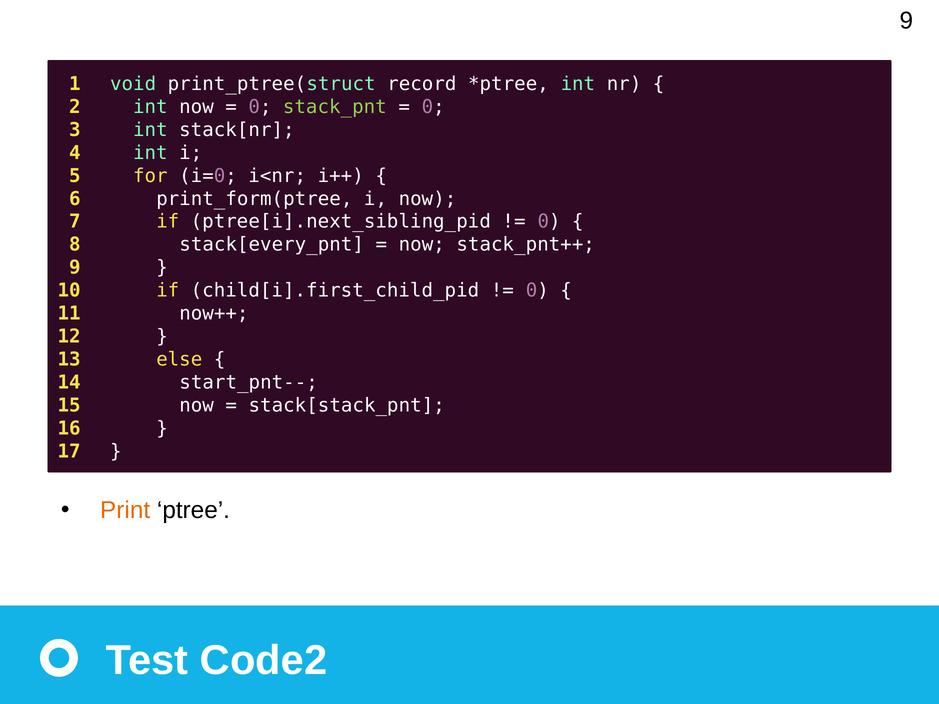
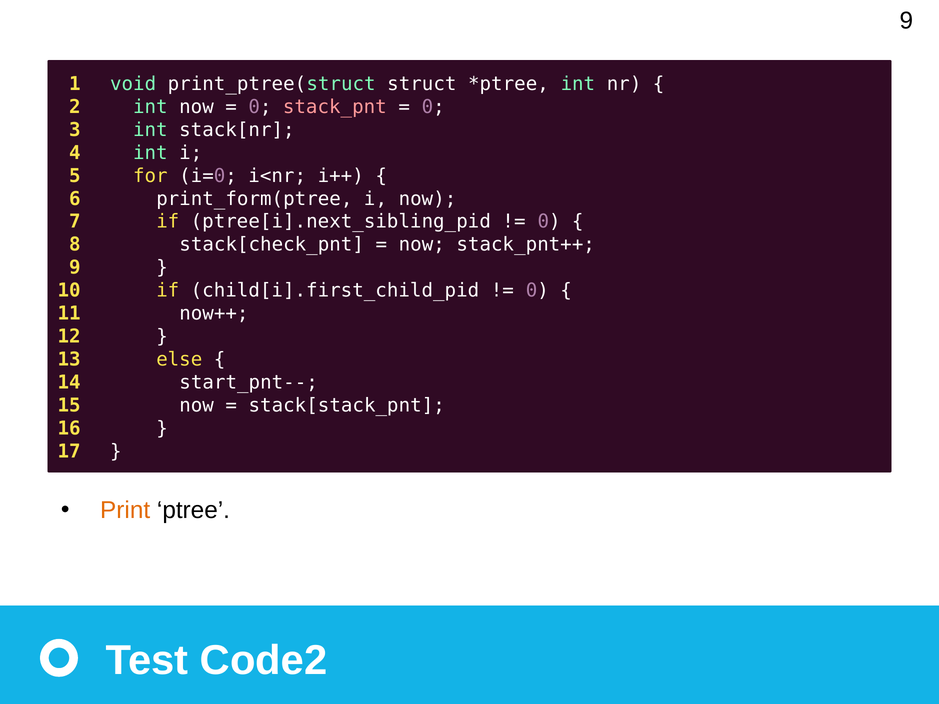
record: record -> struct (422, 84)
stack_pnt colour: light green -> pink (335, 107)
stack[every_pnt: stack[every_pnt -> stack[check_pnt (272, 245)
